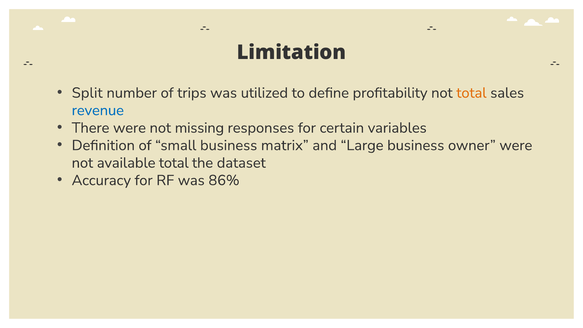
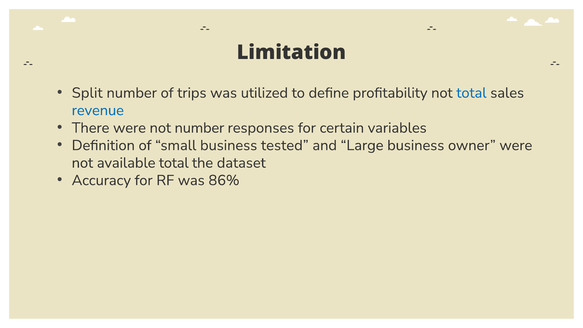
total colour: orange -> blue (471, 93)
not missing: missing -> number (199, 128)
matrix: matrix -> tested (285, 145)
